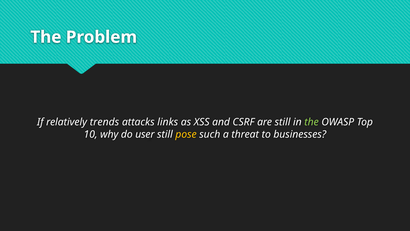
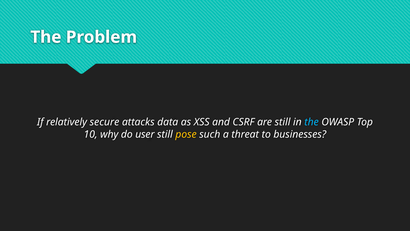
trends: trends -> secure (104, 122)
links: links -> data (168, 122)
the colour: light green -> light blue (312, 122)
